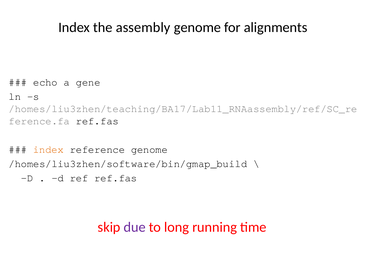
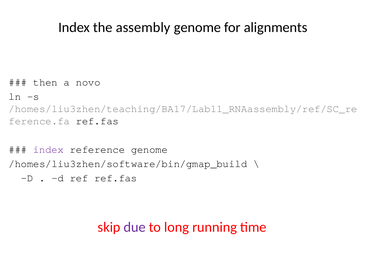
echo: echo -> then (45, 82)
gene: gene -> novo (88, 82)
index colour: orange -> purple (48, 149)
